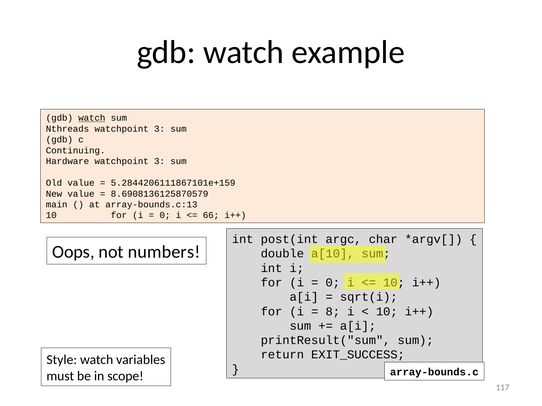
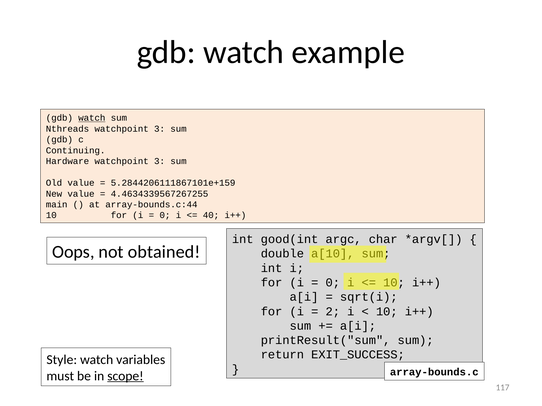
8.6908136125870579: 8.6908136125870579 -> 4.4634339567267255 (160, 194)
array-bounds.c:13: array-bounds.c:13 -> array-bounds.c:44 (151, 205)
66: 66 -> 40 (211, 216)
post(int: post(int -> good(int (290, 240)
numbers: numbers -> obtained (164, 252)
8: 8 -> 2 (333, 312)
scope underline: none -> present (125, 376)
